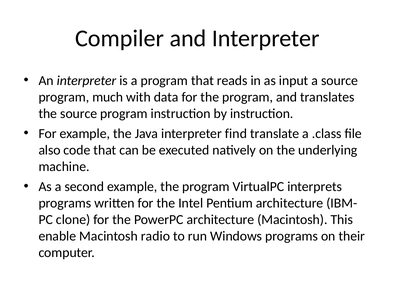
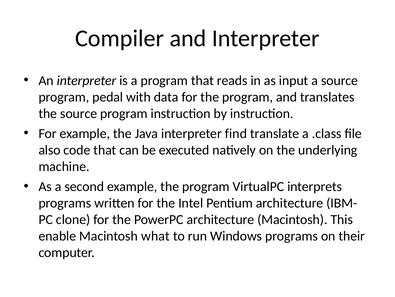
much: much -> pedal (108, 97)
radio: radio -> what (155, 235)
